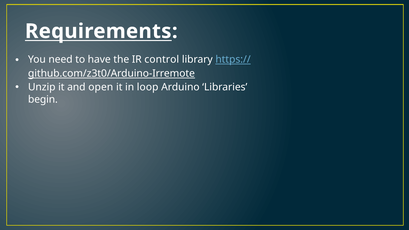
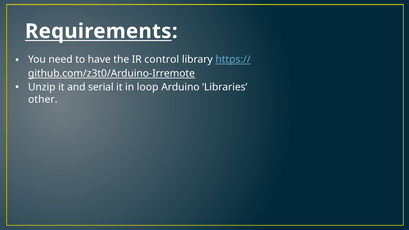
open: open -> serial (101, 87)
begin: begin -> other (43, 100)
